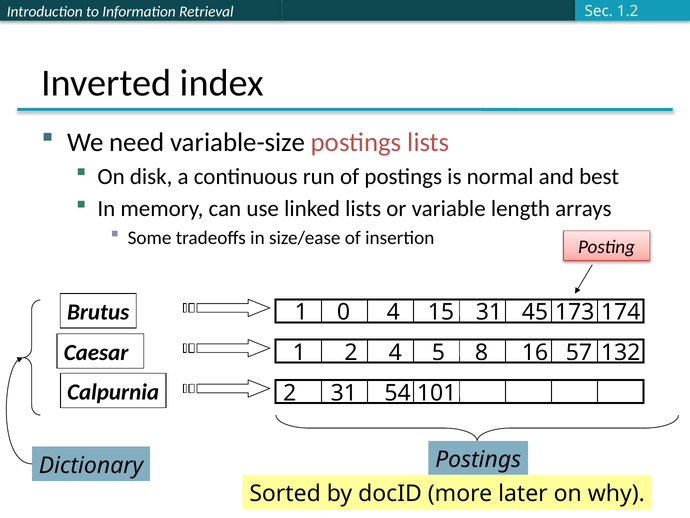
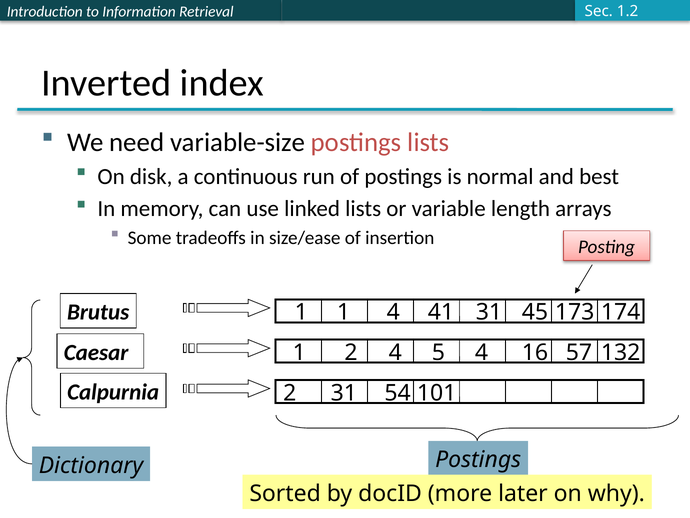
1 0: 0 -> 1 (344, 312)
15: 15 -> 41 (441, 312)
5 8: 8 -> 4 (482, 352)
